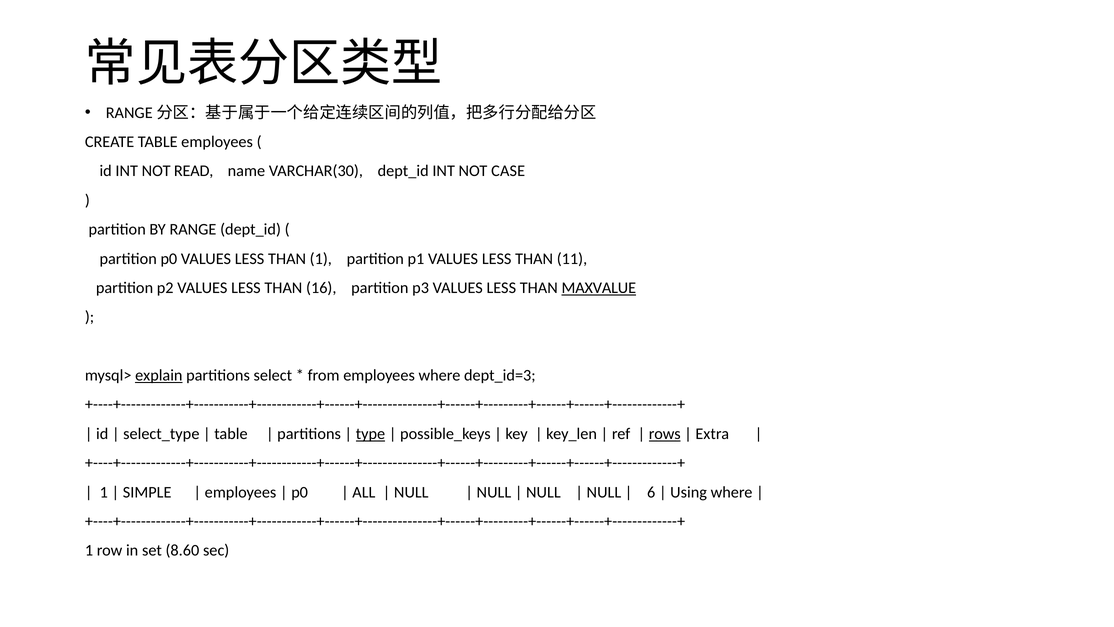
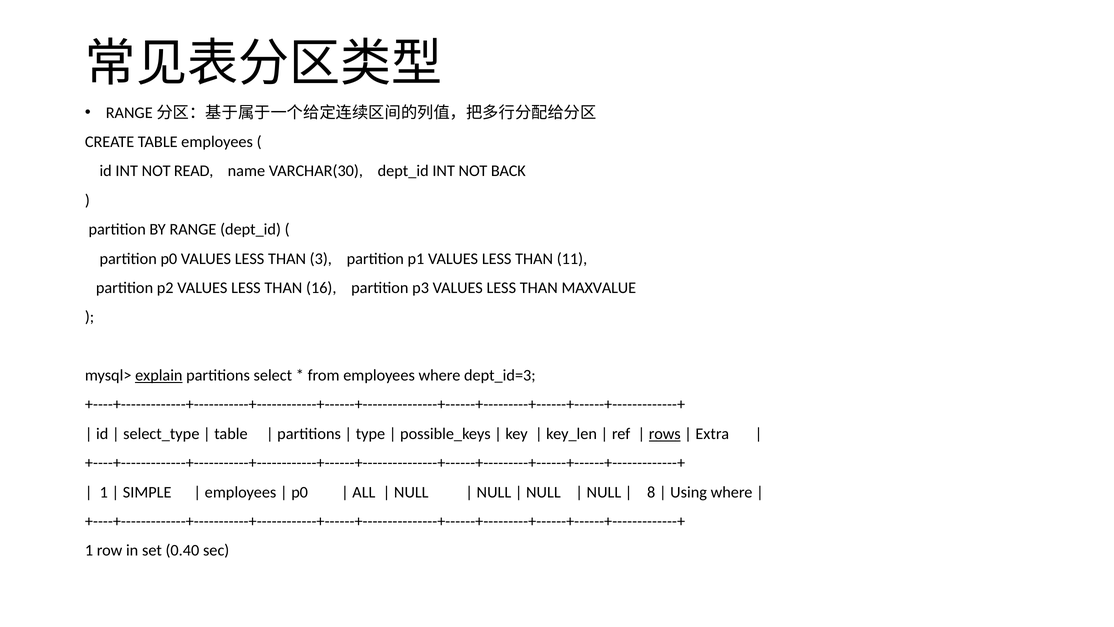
CASE: CASE -> BACK (508, 171)
THAN 1: 1 -> 3 (321, 259)
MAXVALUE underline: present -> none (599, 288)
type underline: present -> none (370, 434)
6: 6 -> 8 (651, 492)
8.60: 8.60 -> 0.40 (182, 550)
